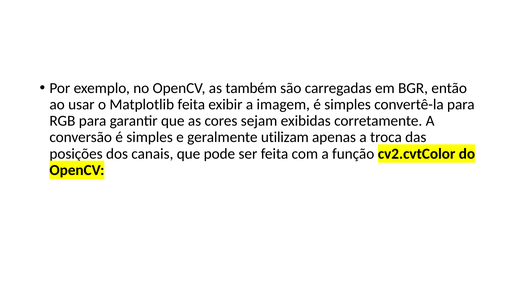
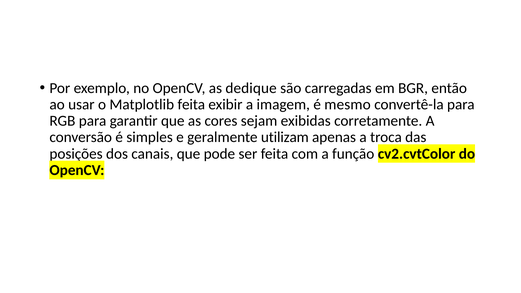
também: também -> dedique (251, 88)
imagem é simples: simples -> mesmo (348, 105)
